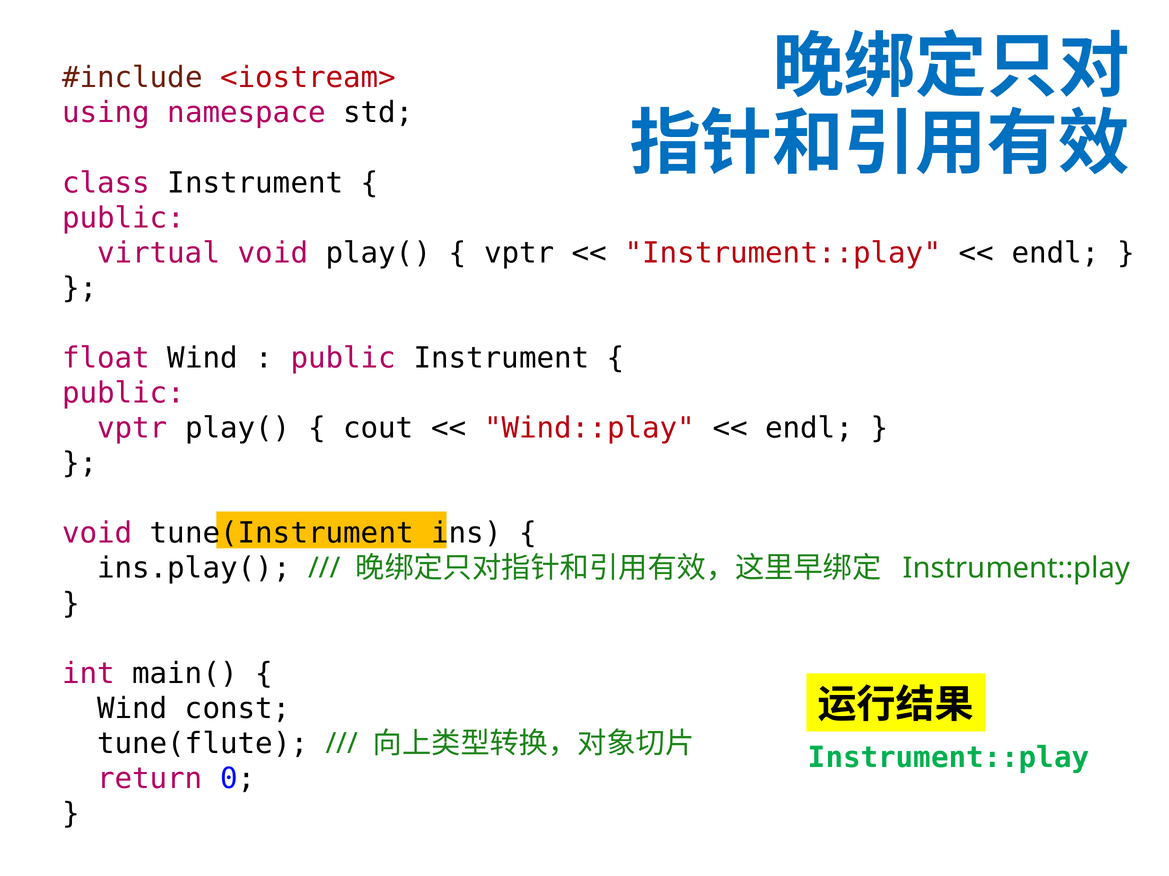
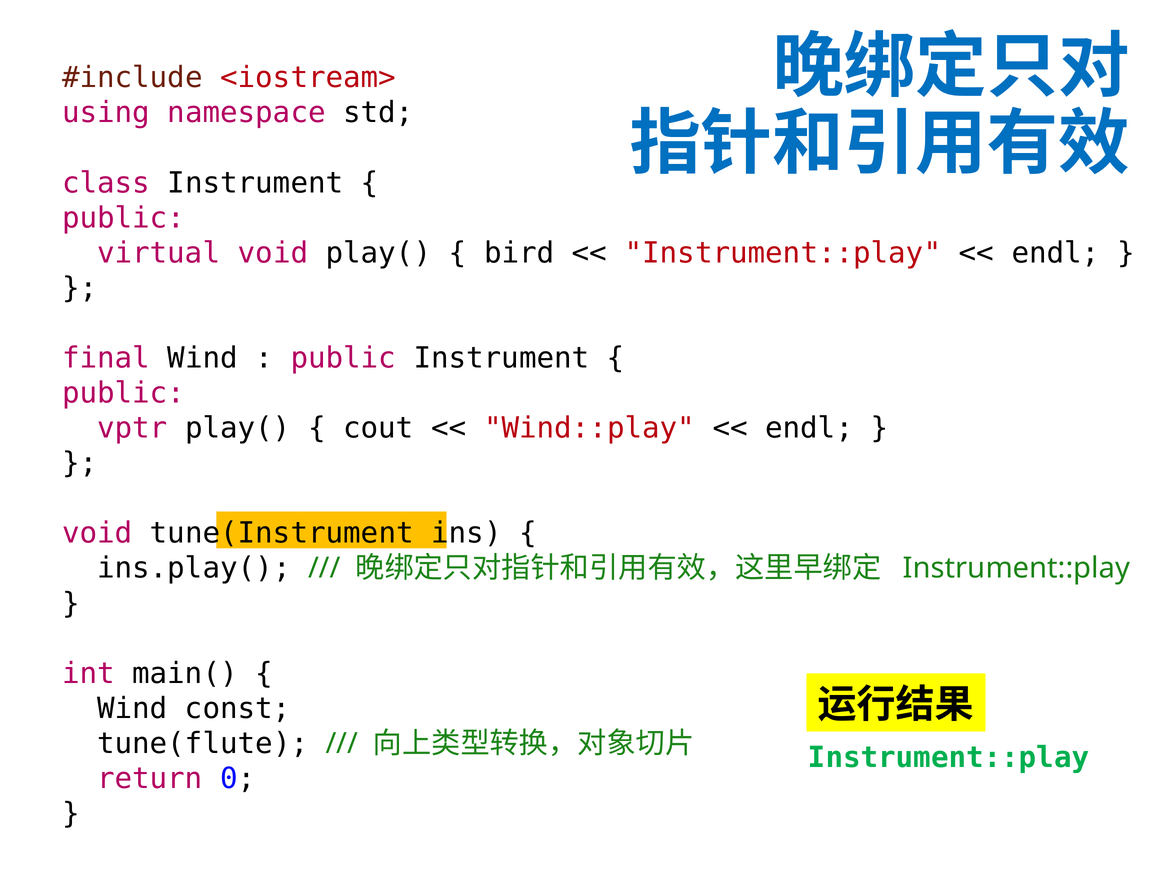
vptr: vptr -> bird (519, 253)
float: float -> final (106, 358)
